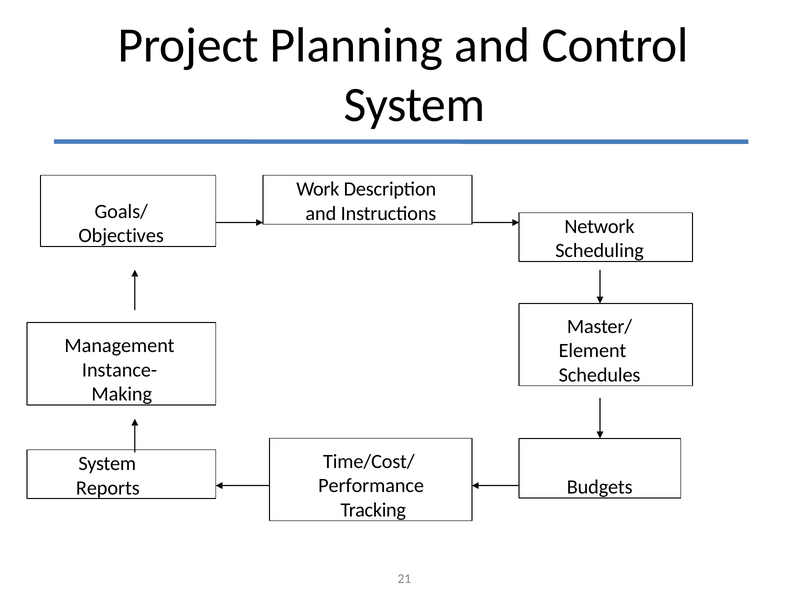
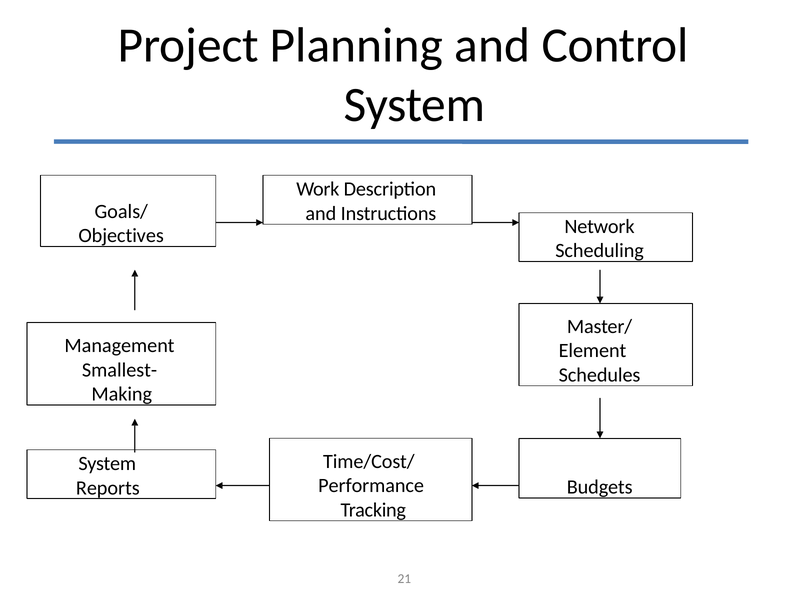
Instance-: Instance- -> Smallest- (120, 370)
